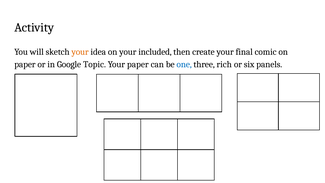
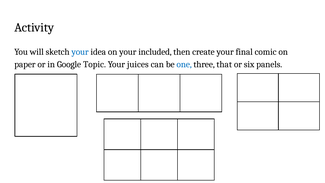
your colour: orange -> blue (80, 52)
Your paper: paper -> juices (138, 64)
rich: rich -> that (224, 64)
